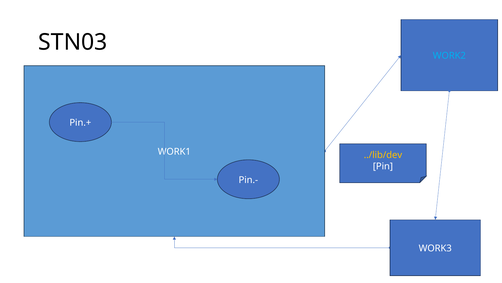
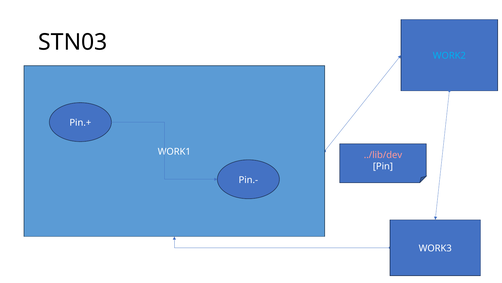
../lib/dev colour: yellow -> pink (383, 155)
